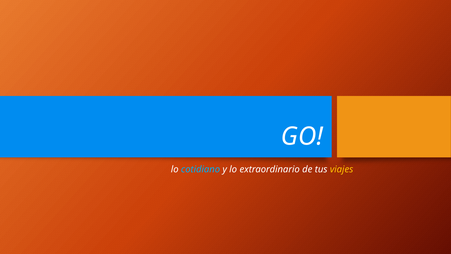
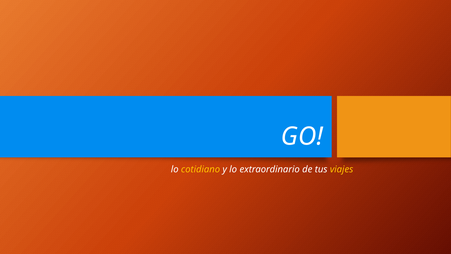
cotidiano colour: light blue -> yellow (201, 169)
